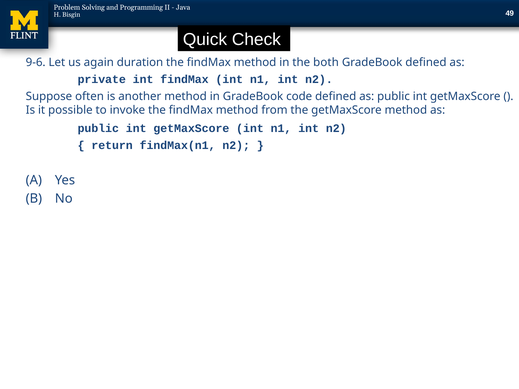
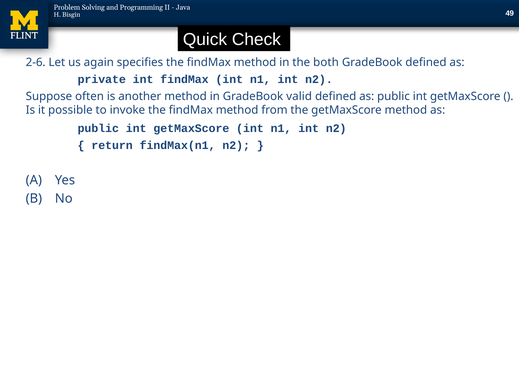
9-6: 9-6 -> 2-6 (36, 63)
duration: duration -> specifies (140, 63)
code: code -> valid (299, 96)
